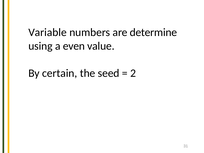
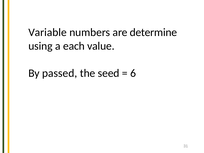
even: even -> each (74, 46)
certain: certain -> passed (60, 73)
2: 2 -> 6 (133, 73)
